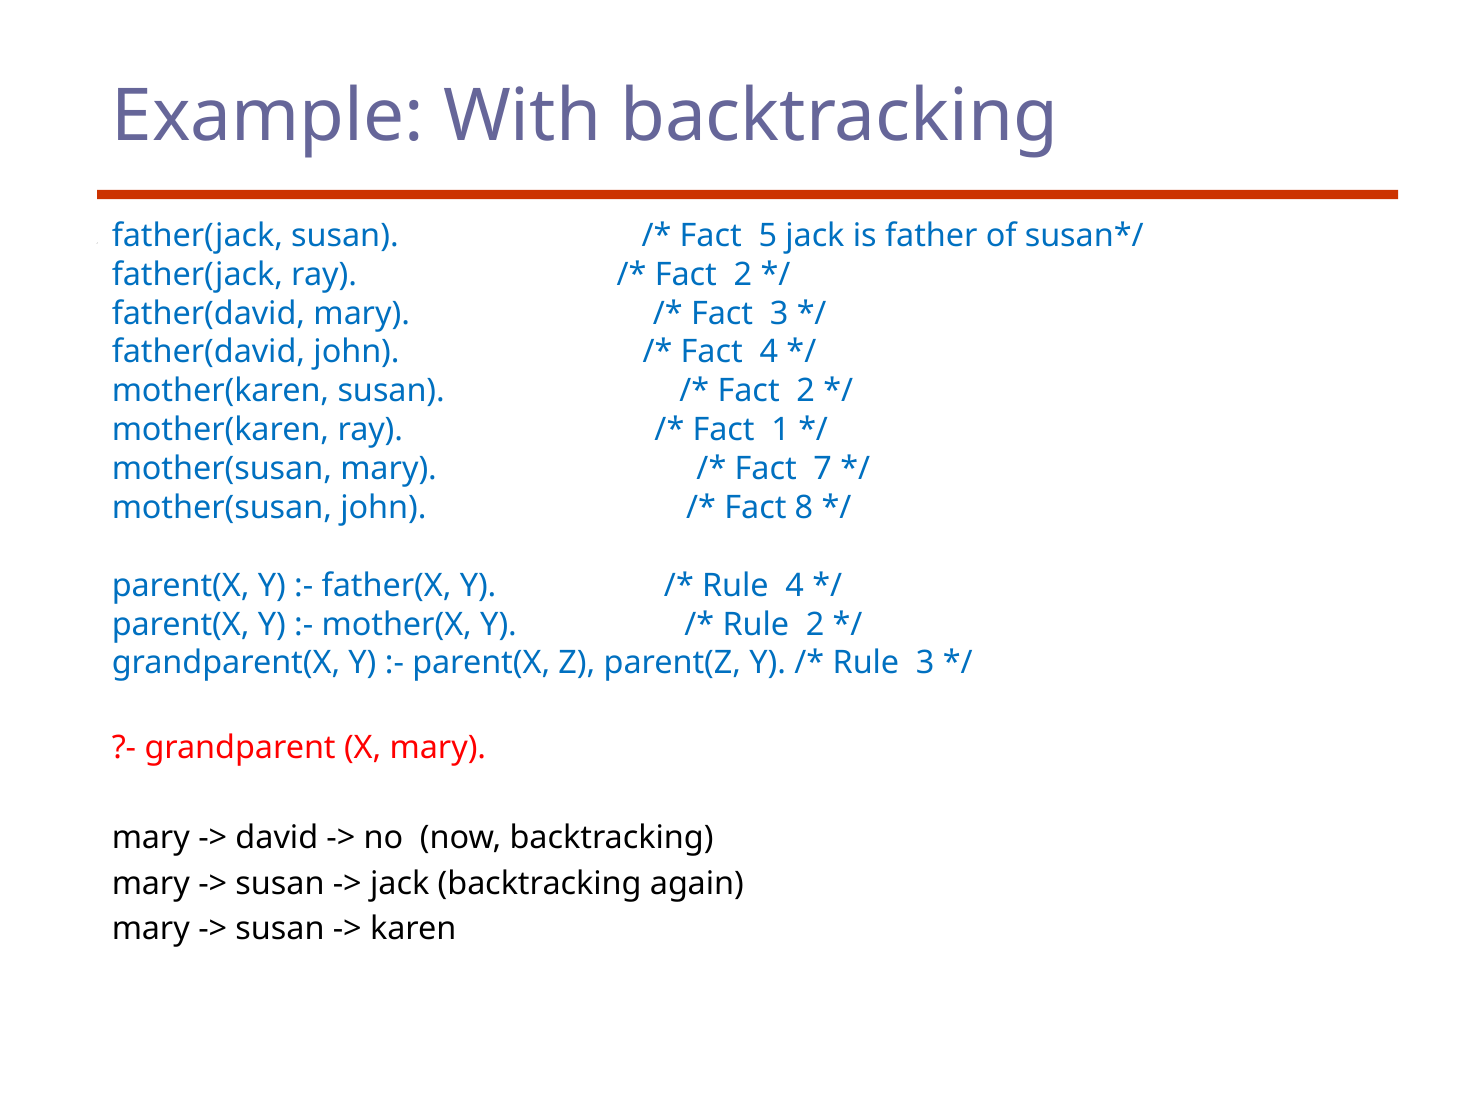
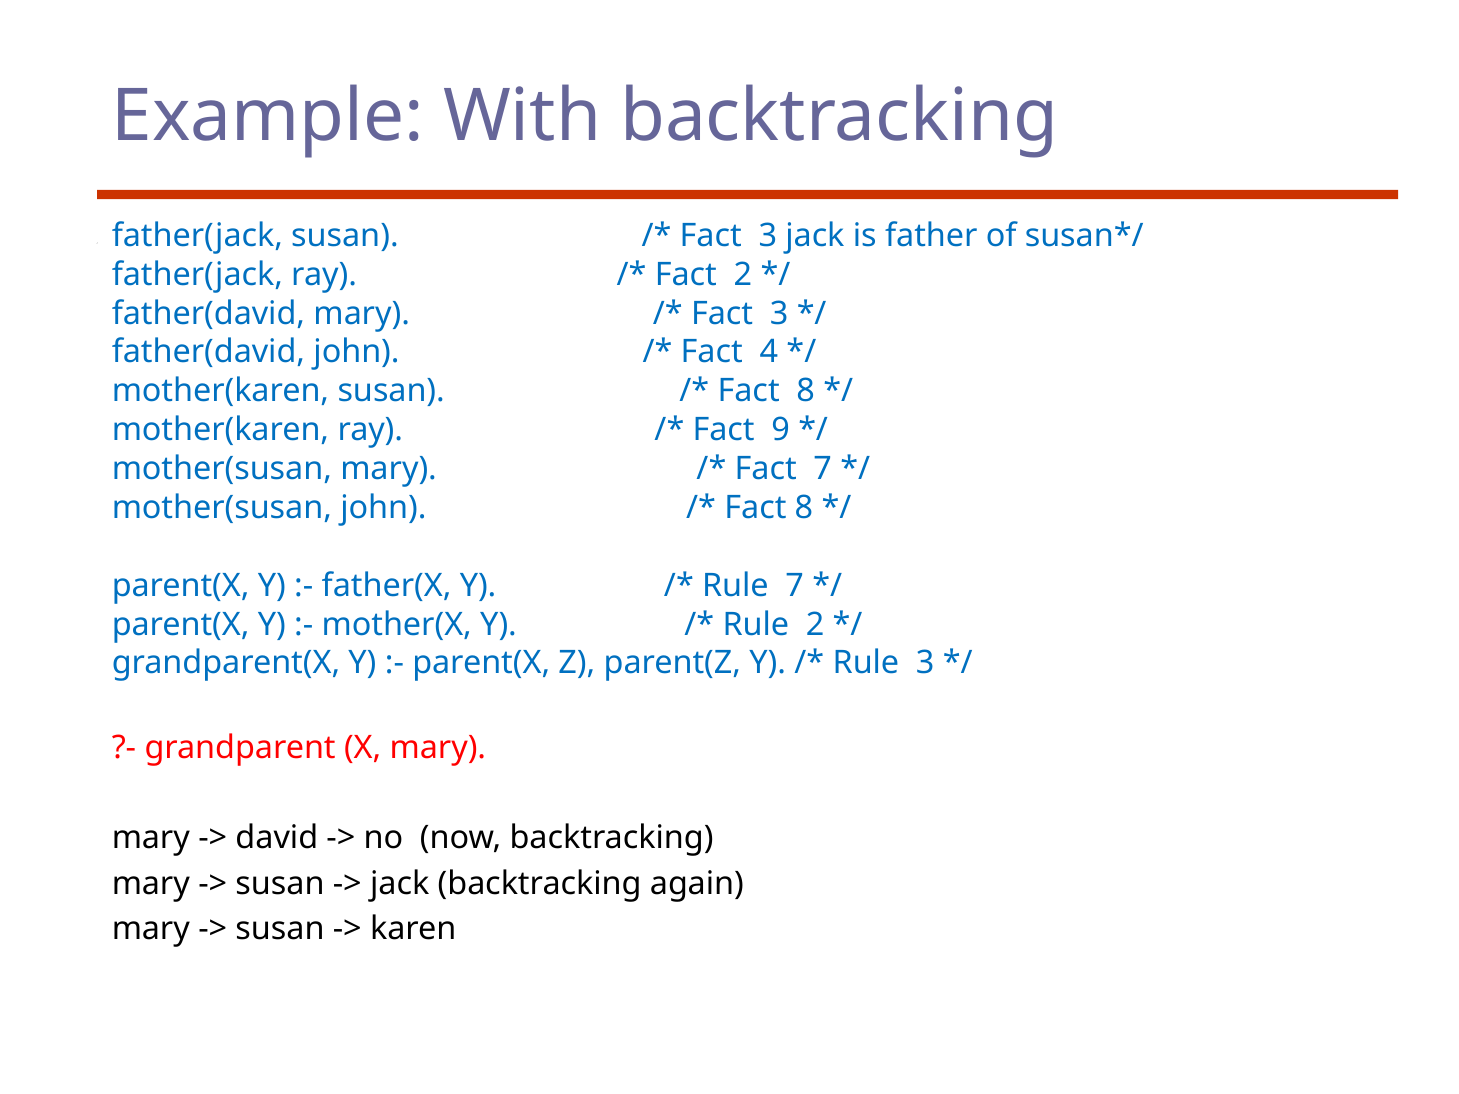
5: 5 -> 3 (768, 236)
2: 2 -> 8 (806, 391)
1: 1 -> 9 (781, 430)
Rule 4: 4 -> 7 (795, 586)
